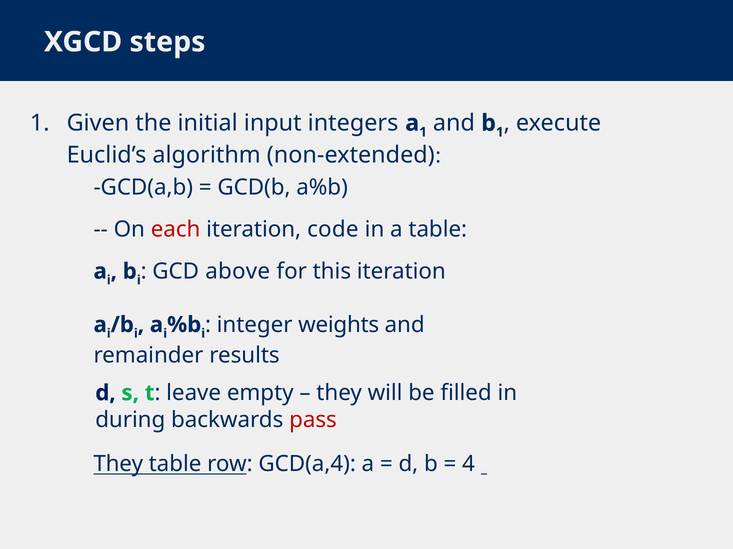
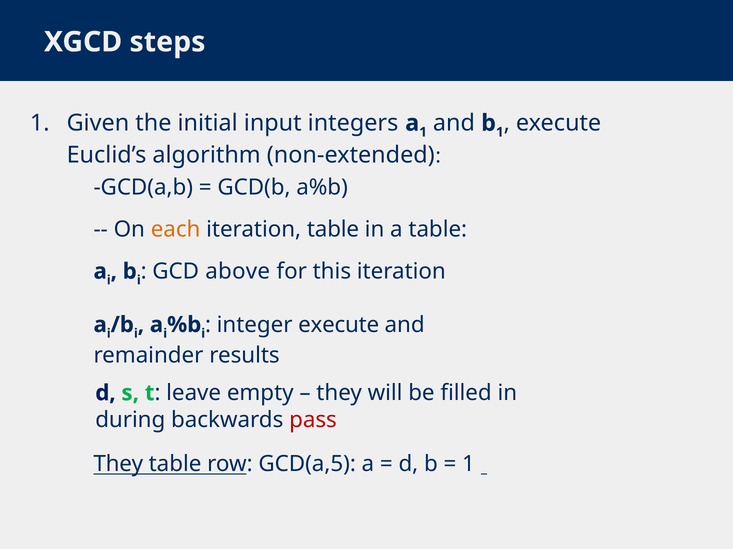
each colour: red -> orange (176, 230)
iteration code: code -> table (333, 230)
integer weights: weights -> execute (339, 325)
GCD(a,4: GCD(a,4 -> GCD(a,5 (307, 465)
4: 4 -> 1 (469, 465)
